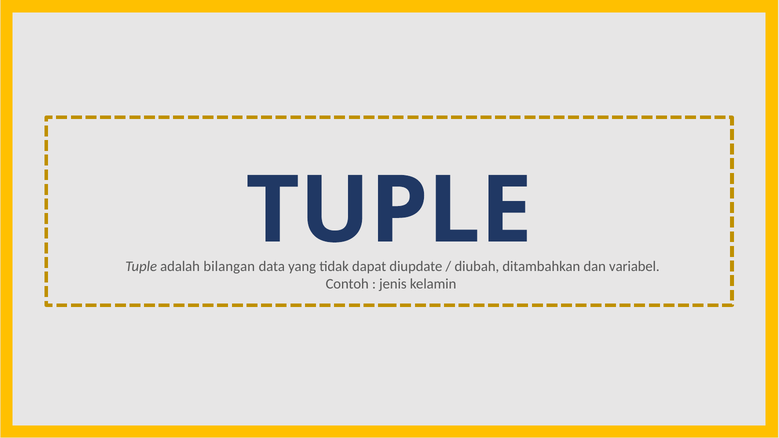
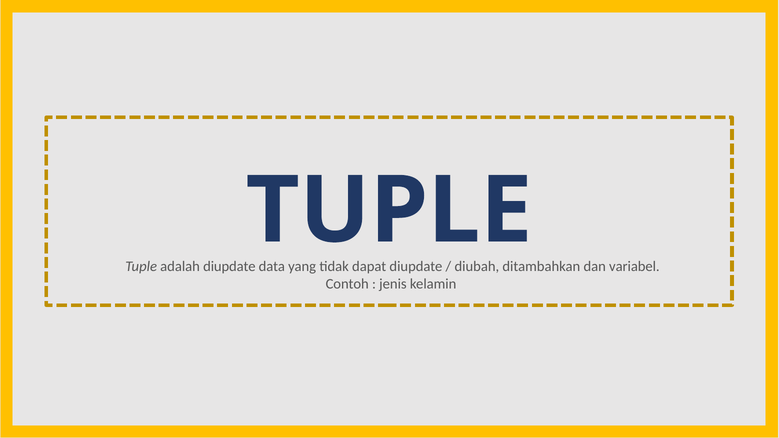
adalah bilangan: bilangan -> diupdate (229, 267)
